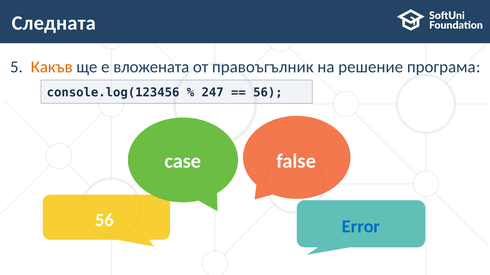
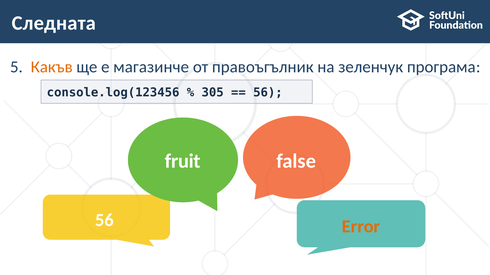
вложената: вложената -> магазинче (151, 67)
решение: решение -> зеленчук (371, 67)
247: 247 -> 305 (213, 93)
case: case -> fruit (183, 162)
Error colour: blue -> orange (361, 227)
